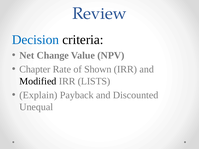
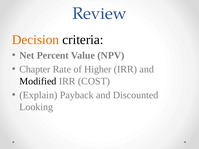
Decision colour: blue -> orange (35, 40)
Change: Change -> Percent (53, 55)
Shown: Shown -> Higher (98, 69)
LISTS: LISTS -> COST (94, 81)
Unequal: Unequal -> Looking (36, 107)
